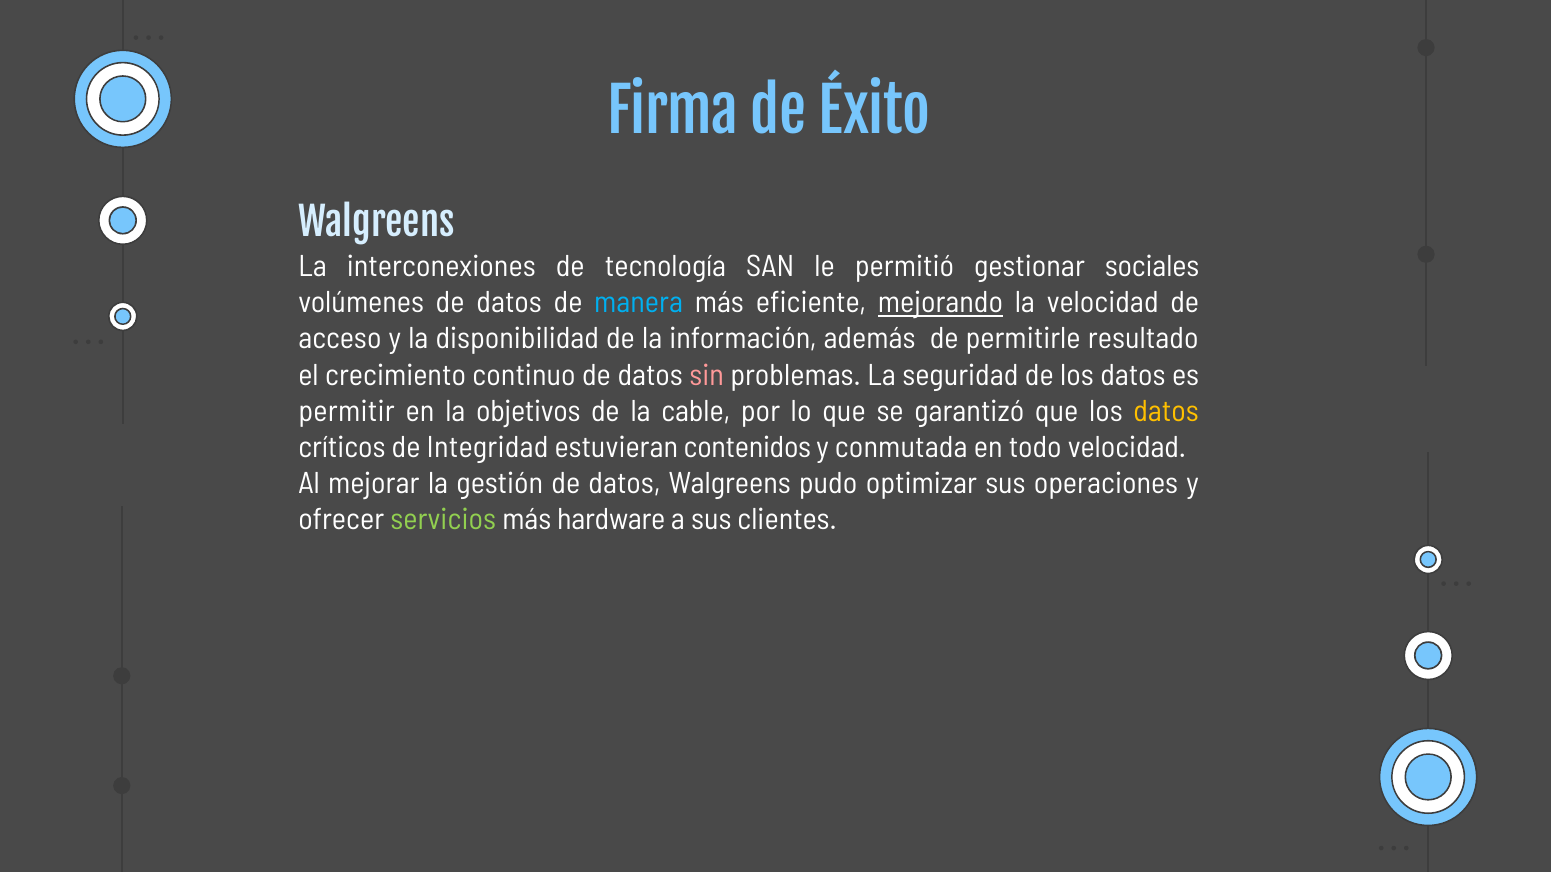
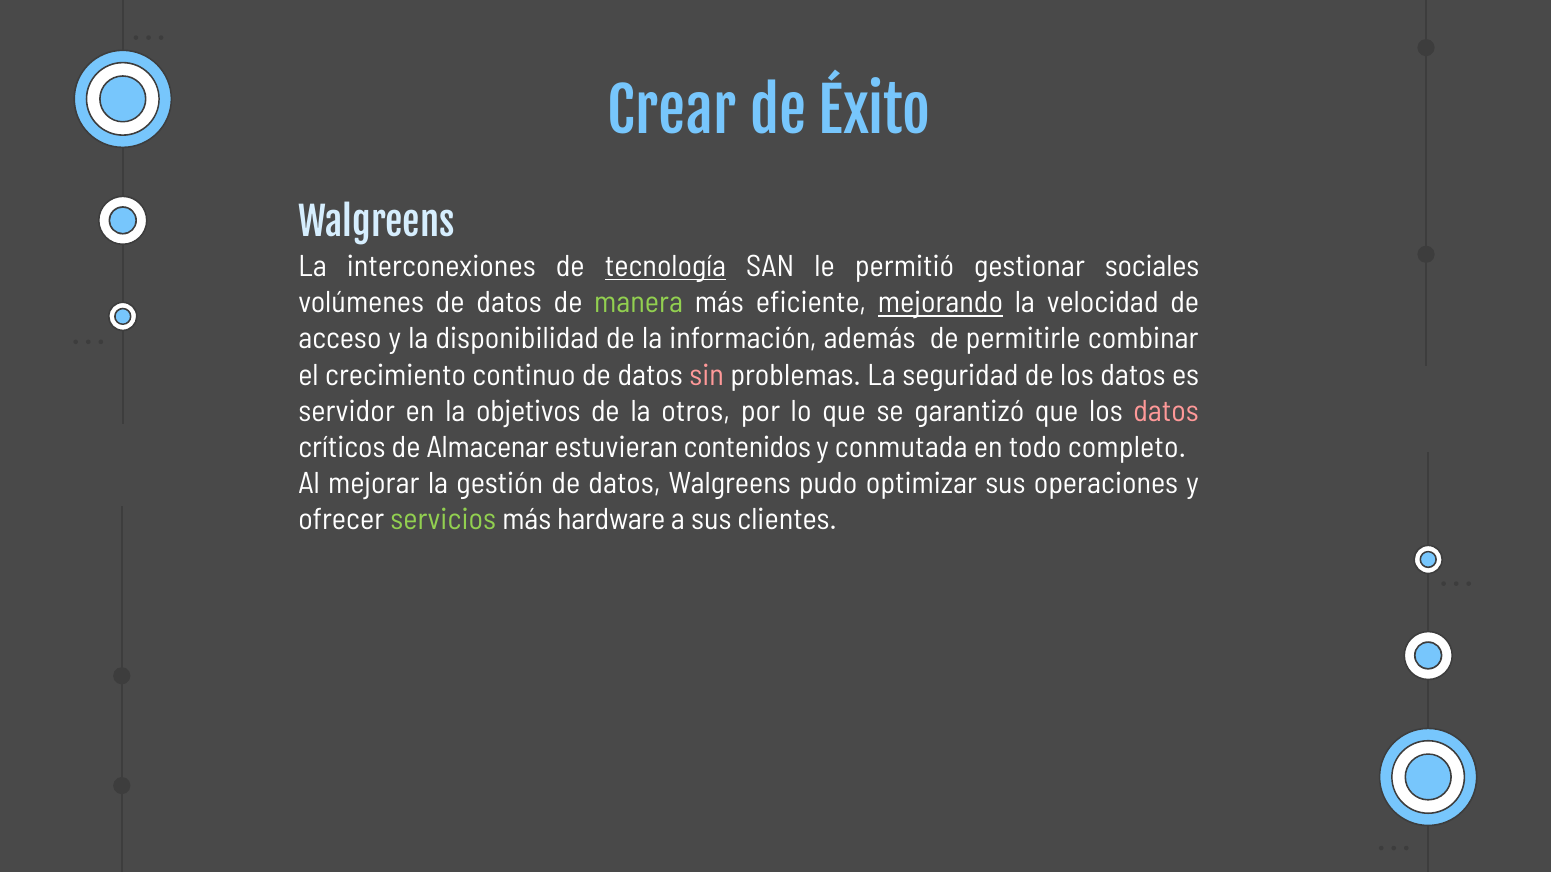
Firma: Firma -> Crear (672, 113)
tecnología underline: none -> present (666, 267)
manera colour: light blue -> light green (639, 303)
resultado: resultado -> combinar (1143, 339)
permitir: permitir -> servidor (347, 412)
cable: cable -> otros (696, 412)
datos colour: yellow -> pink (1166, 412)
Integridad: Integridad -> Almacenar (488, 448)
todo velocidad: velocidad -> completo (1127, 448)
